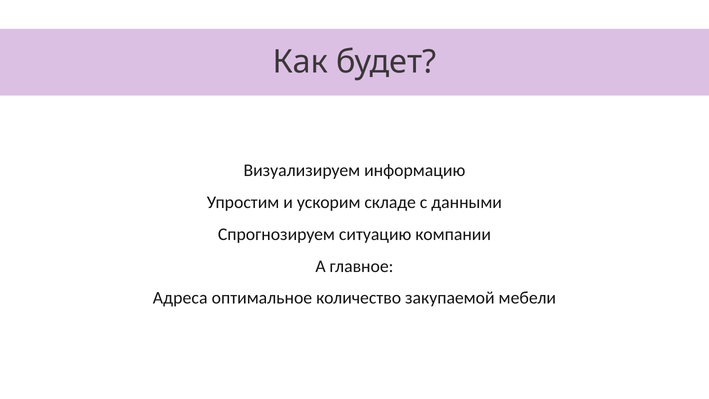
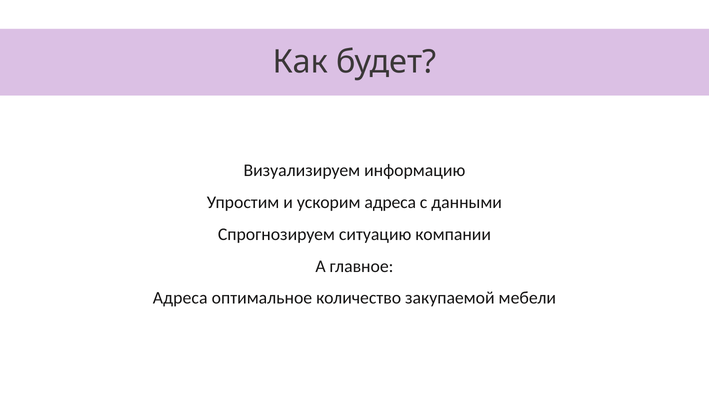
ускорим складе: складе -> адреса (390, 202)
